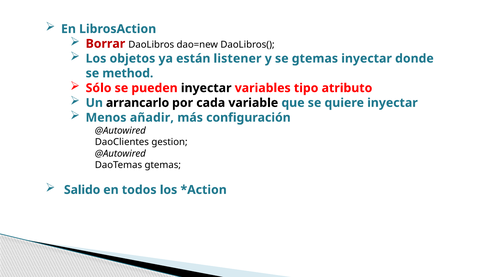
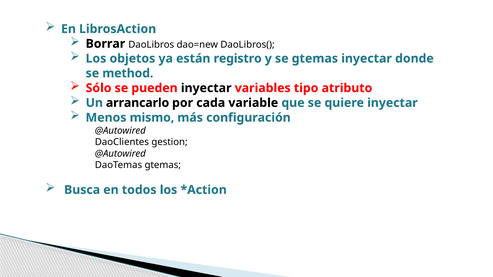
Borrar colour: red -> black (105, 44)
listener: listener -> registro (238, 59)
añadir: añadir -> mismo (152, 118)
Salido: Salido -> Busca (82, 190)
